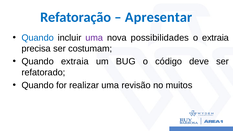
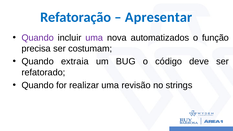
Quando colour: blue -> purple (38, 38)
possibilidades: possibilidades -> automatizados (160, 38)
o extraia: extraia -> função (215, 38)
muitos: muitos -> strings (179, 85)
